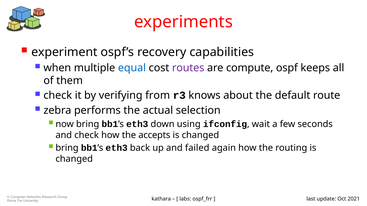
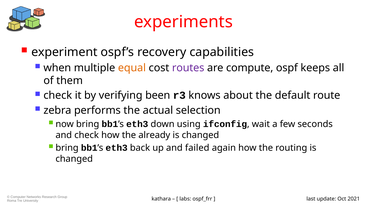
equal colour: blue -> orange (132, 68)
from: from -> been (158, 96)
accepts: accepts -> already (154, 135)
